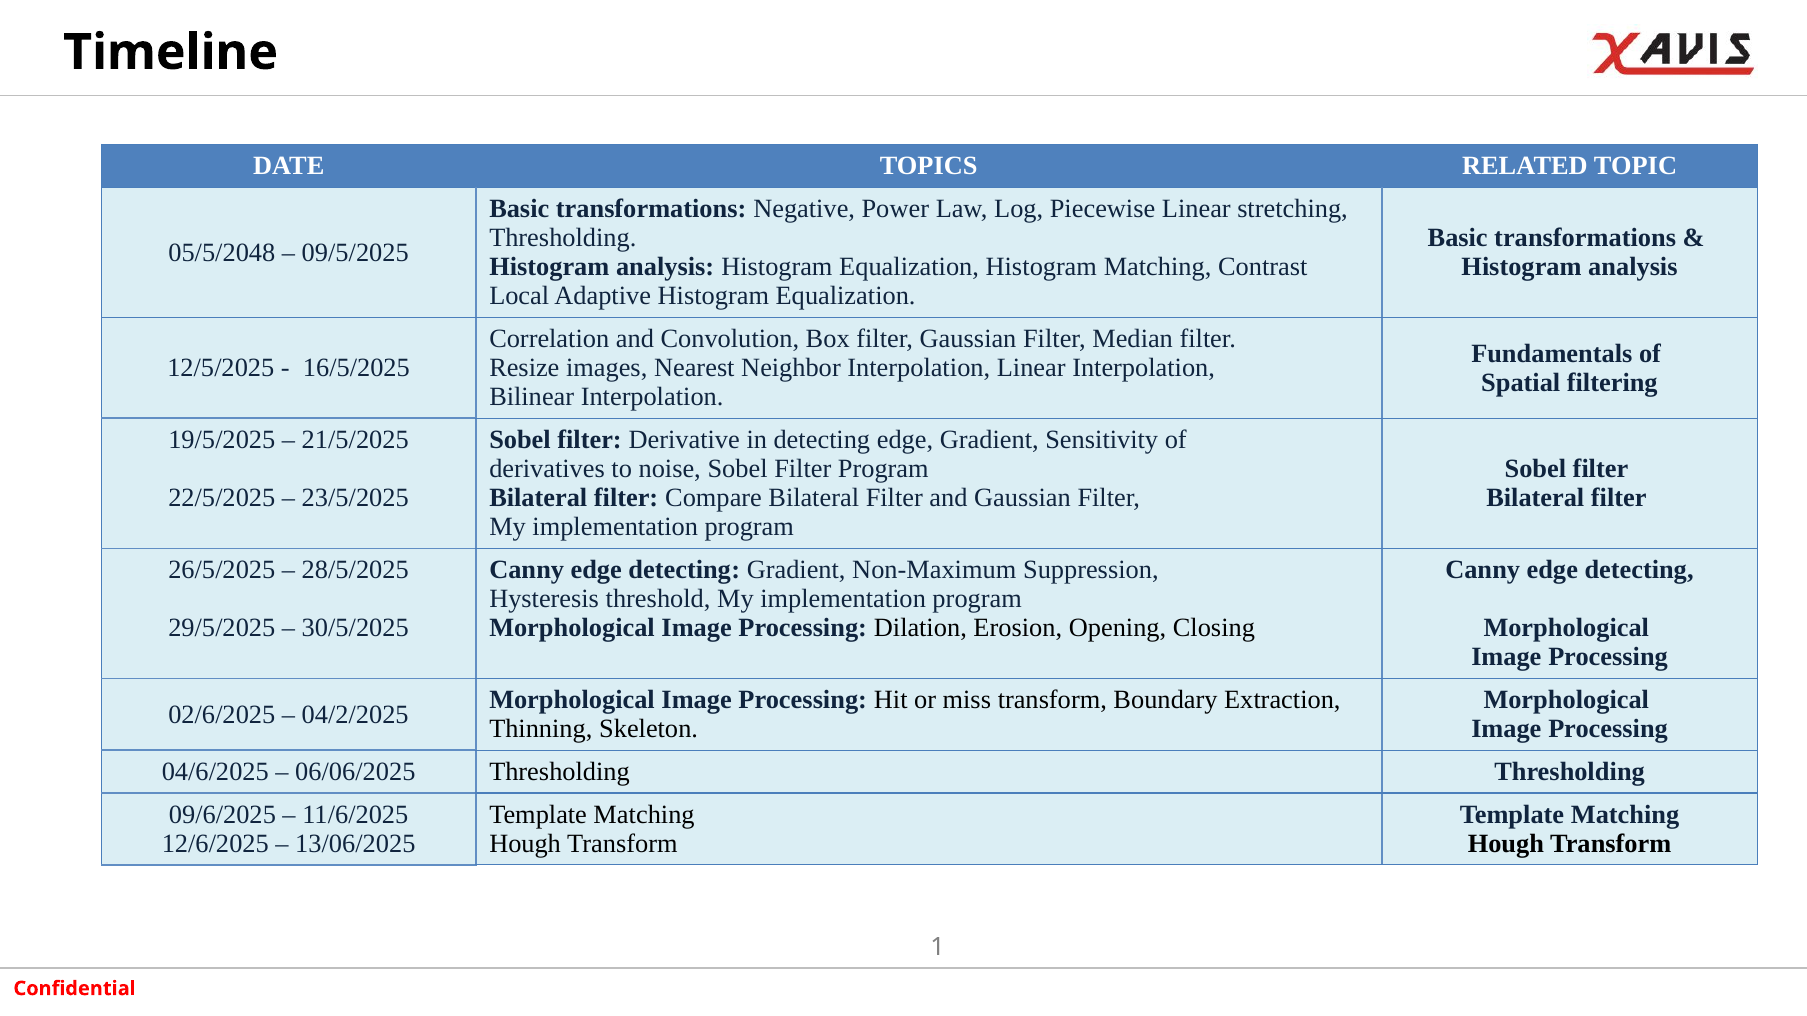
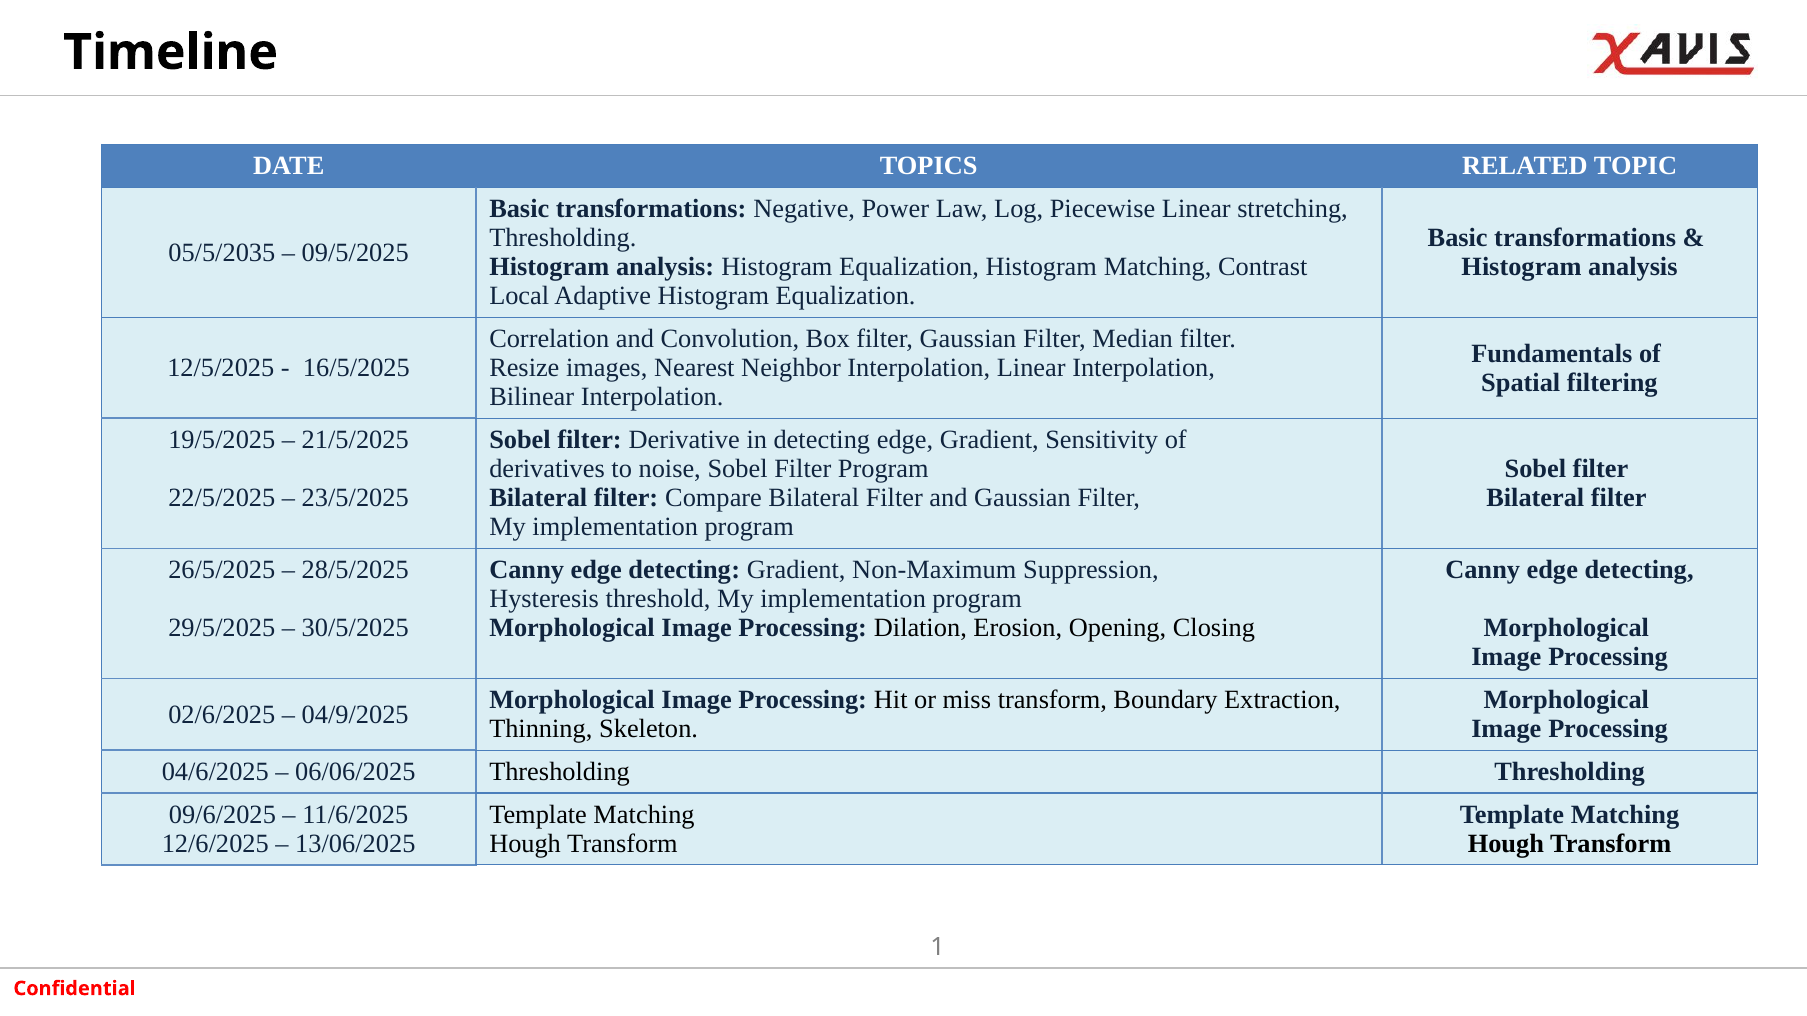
05/5/2048: 05/5/2048 -> 05/5/2035 (222, 253)
04/2/2025: 04/2/2025 -> 04/9/2025 (355, 715)
